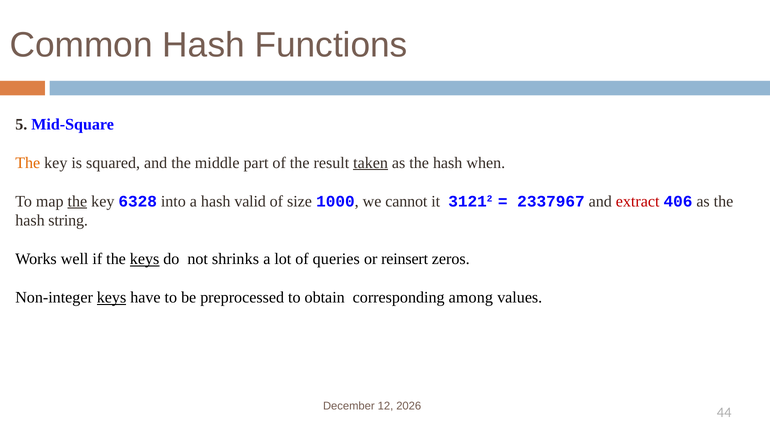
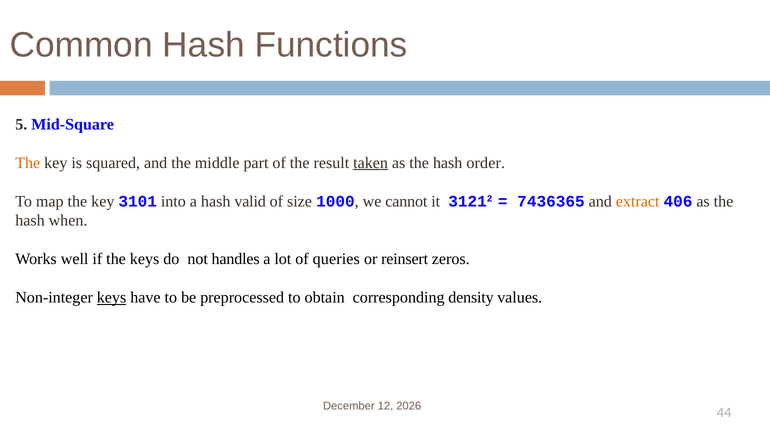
when: when -> order (486, 163)
the underline: present -> none (77, 201)
6328: 6328 -> 3101 (138, 201)
2337967: 2337967 -> 7436365 (551, 201)
extract colour: red -> orange (638, 201)
string: string -> when (68, 221)
keys underline: present -> none (145, 259)
shrinks: shrinks -> handles (236, 259)
among: among -> density (471, 298)
